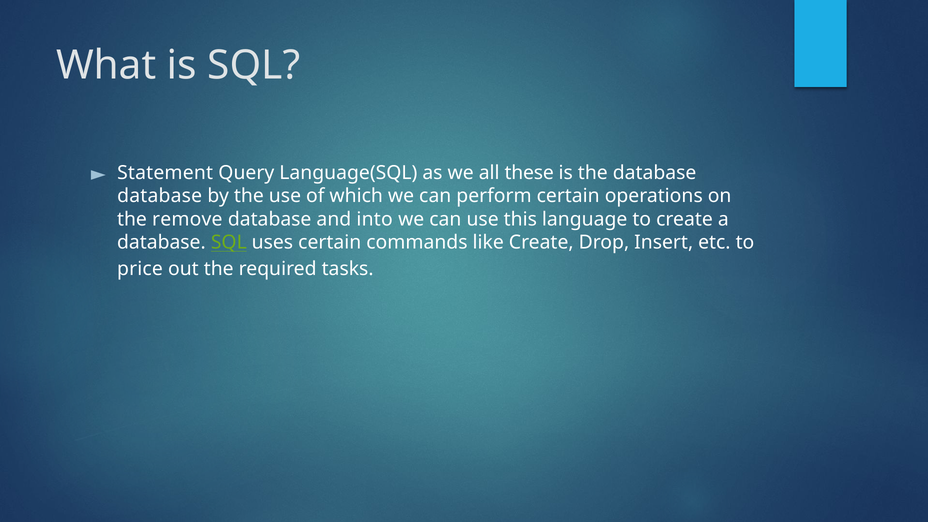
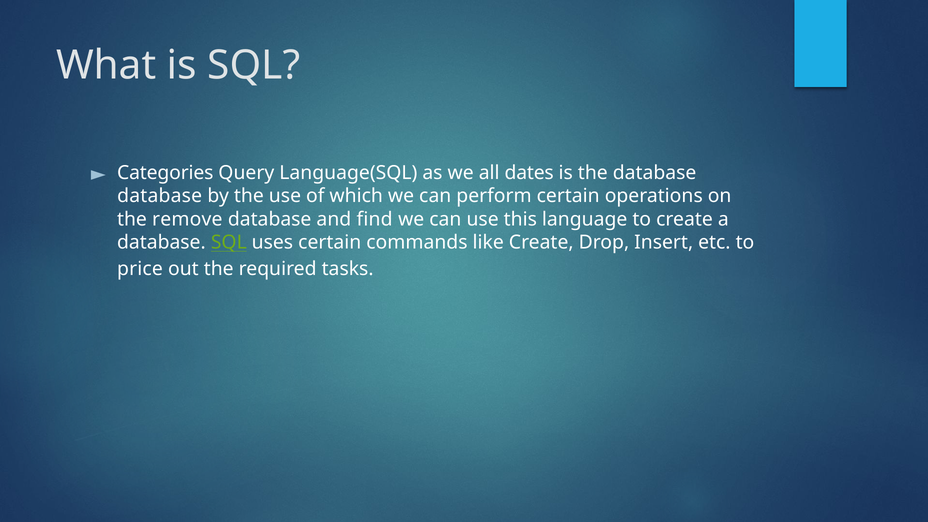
Statement: Statement -> Categories (165, 173)
these: these -> dates (529, 173)
into: into -> find (375, 219)
